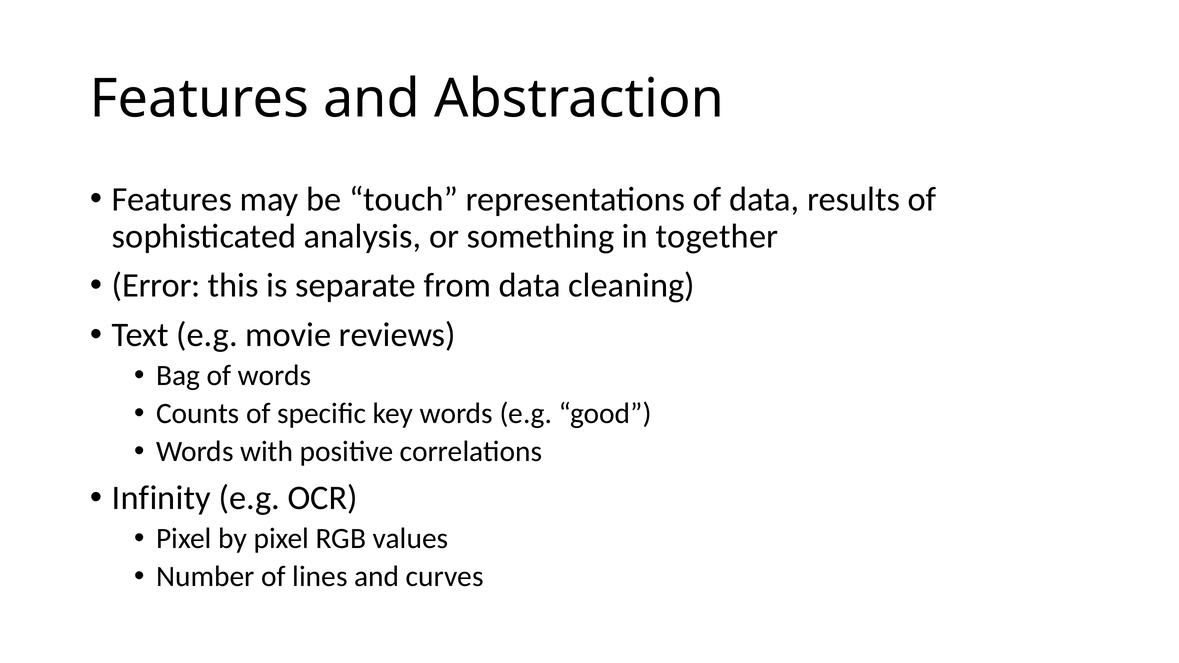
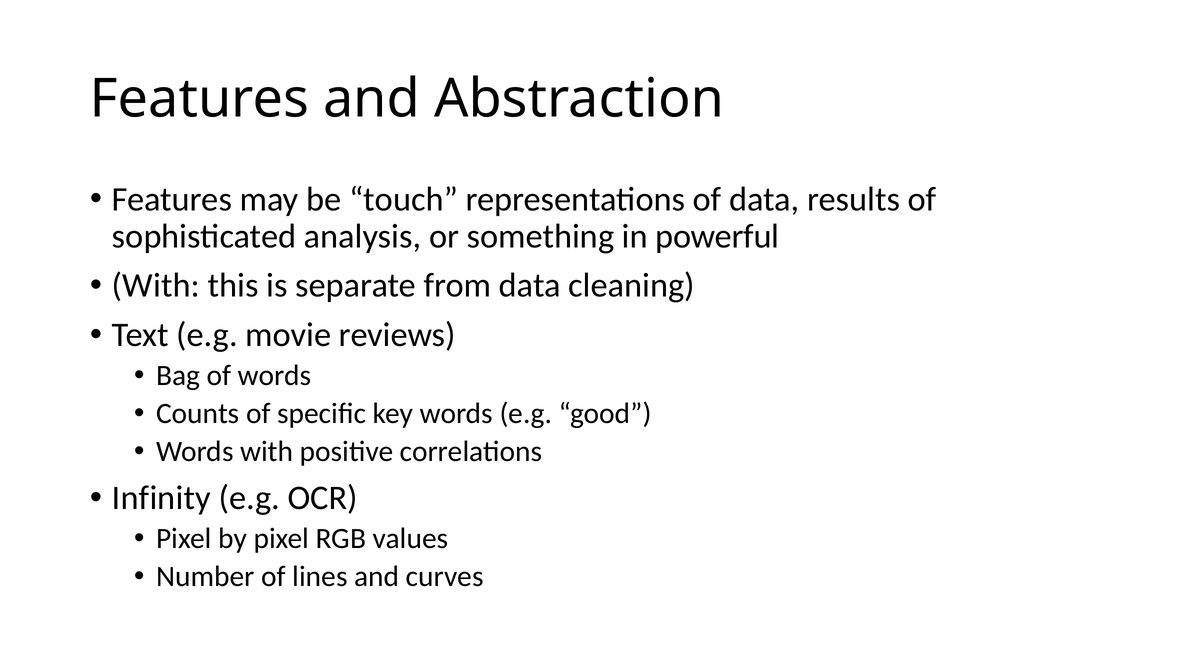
together: together -> powerful (717, 236)
Error: Error -> With (156, 286)
